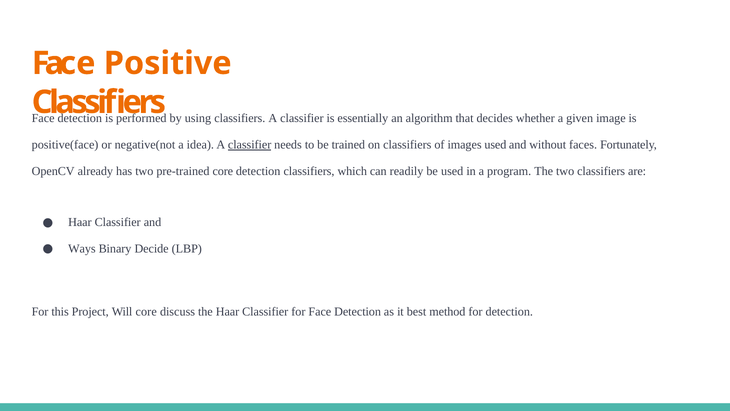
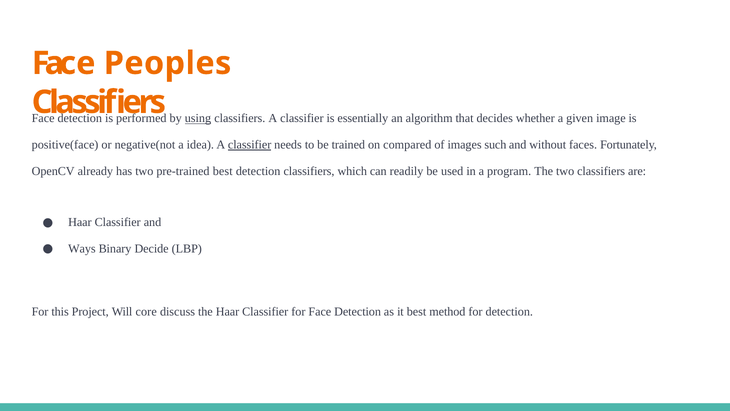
Positive: Positive -> Peoples (168, 63)
using underline: none -> present (198, 118)
on classifiers: classifiers -> compared (407, 145)
images used: used -> such (495, 145)
pre-trained core: core -> best (223, 171)
